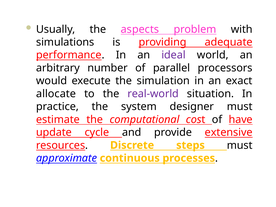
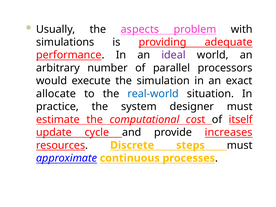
real-world colour: purple -> blue (153, 94)
have: have -> itself (241, 119)
extensive: extensive -> increases (229, 132)
